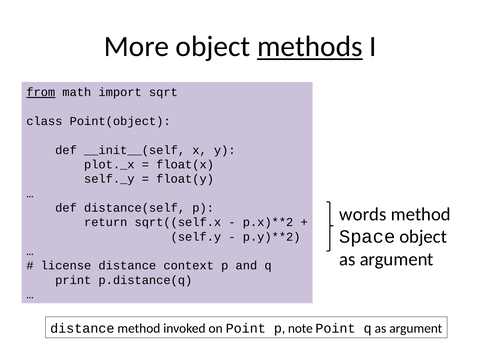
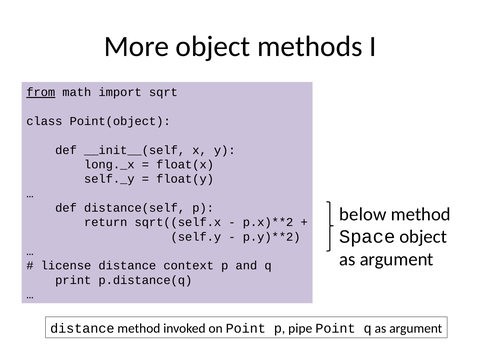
methods underline: present -> none (310, 47)
plot._x: plot._x -> long._x (109, 164)
words: words -> below (363, 214)
note: note -> pipe (300, 328)
